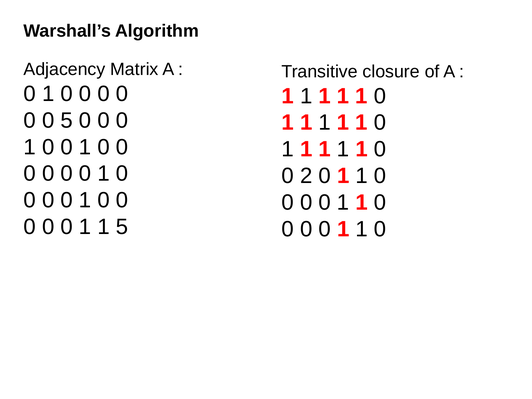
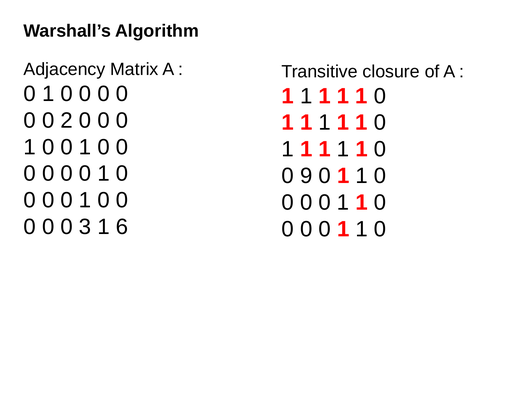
0 5: 5 -> 2 (67, 120)
2: 2 -> 9 (306, 176)
1: 1 -> 3 (85, 227)
1 5: 5 -> 6 (122, 227)
